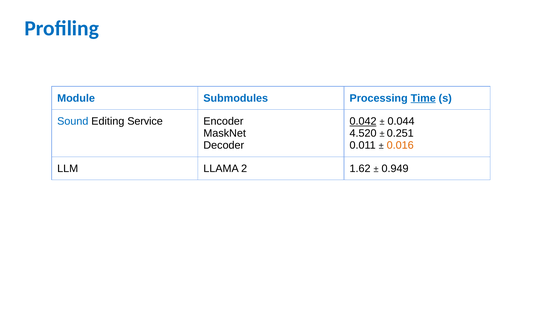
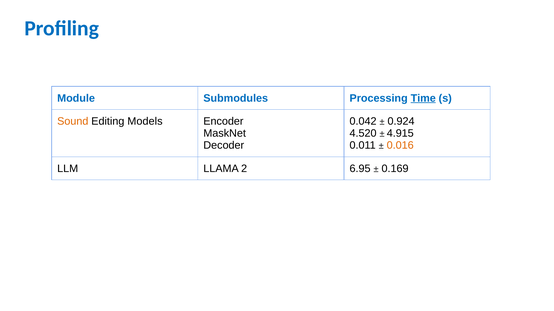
Sound colour: blue -> orange (73, 121)
Service: Service -> Models (145, 121)
0.042 underline: present -> none (363, 121)
0.044: 0.044 -> 0.924 (401, 121)
0.251: 0.251 -> 4.915 (400, 134)
1.62: 1.62 -> 6.95 (360, 169)
0.949: 0.949 -> 0.169 (395, 169)
